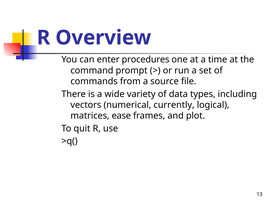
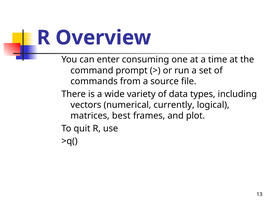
procedures: procedures -> consuming (146, 59)
ease: ease -> best (121, 115)
